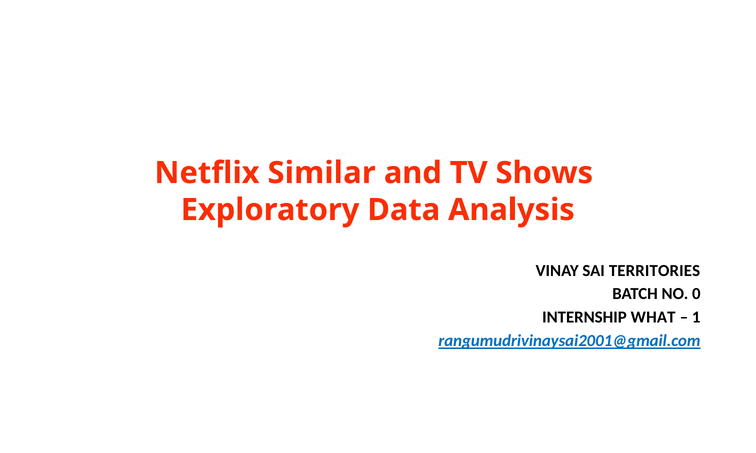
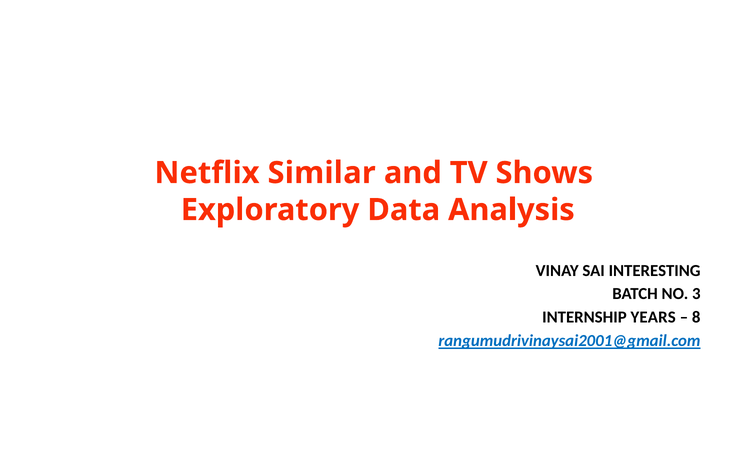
TERRITORIES: TERRITORIES -> INTERESTING (655, 271)
0: 0 -> 3 (696, 294)
WHAT: WHAT -> YEARS (653, 318)
1: 1 -> 8 (696, 318)
